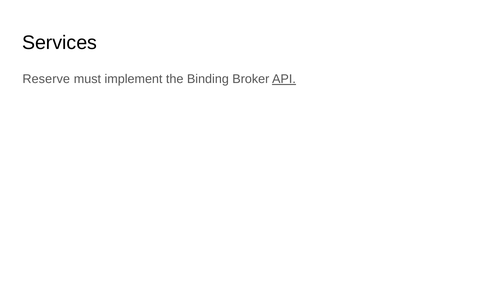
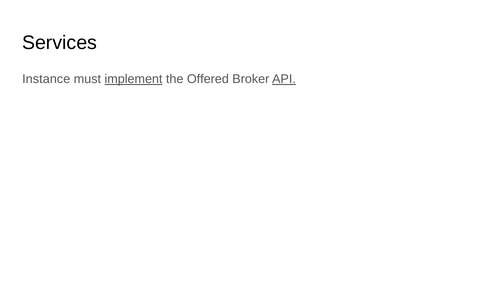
Reserve: Reserve -> Instance (46, 79)
implement underline: none -> present (133, 79)
Binding: Binding -> Offered (208, 79)
